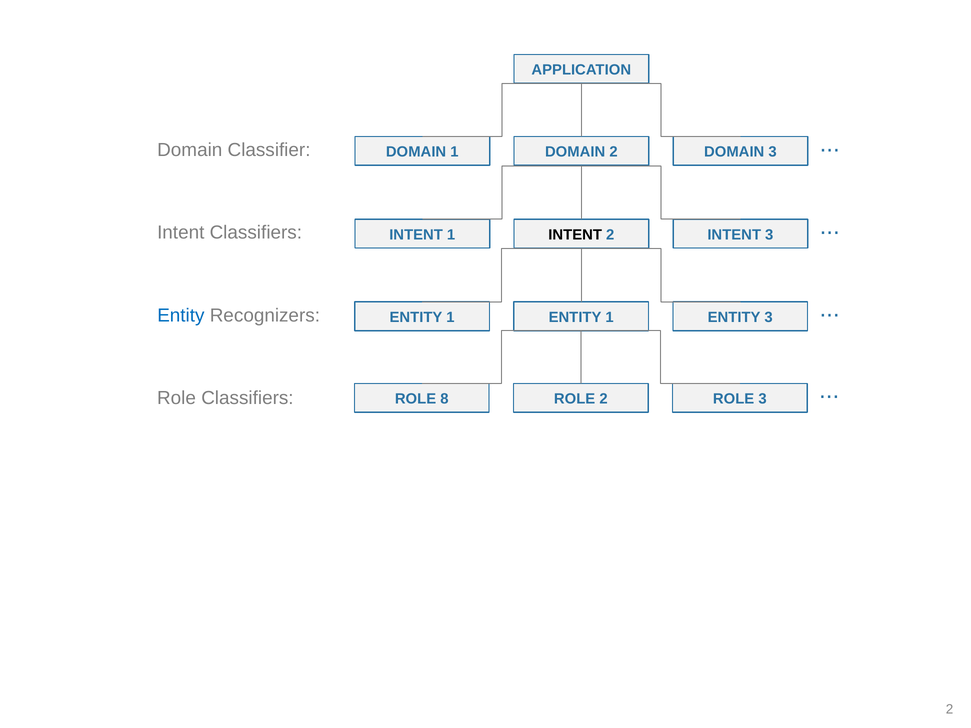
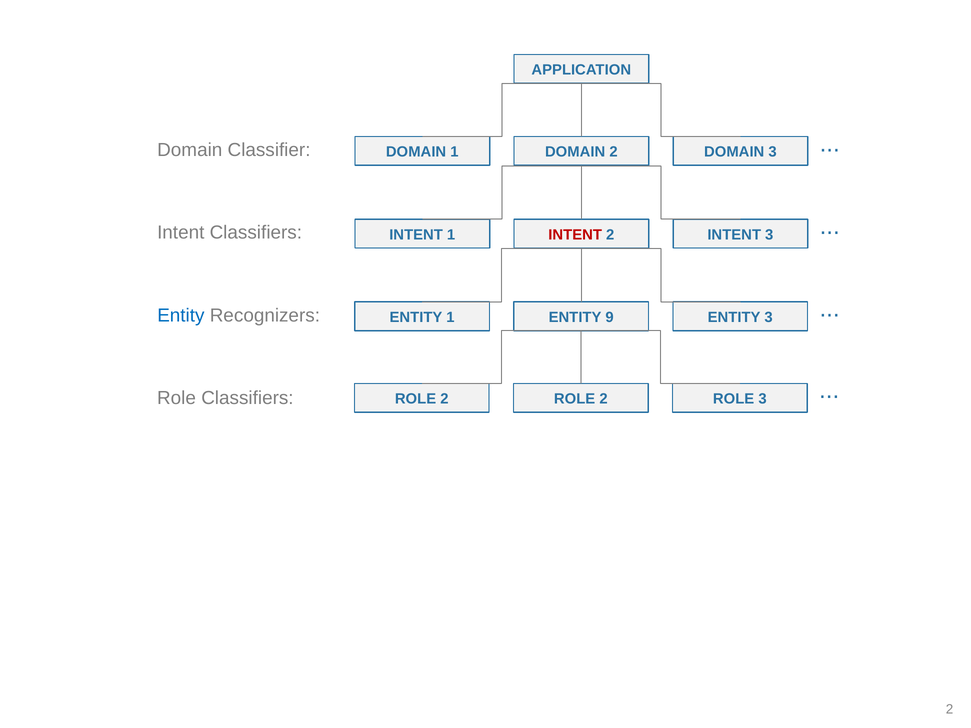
INTENT colour: black -> red (575, 235)
1 ENTITY 1: 1 -> 9 (610, 317)
8: 8 -> 2 (444, 399)
